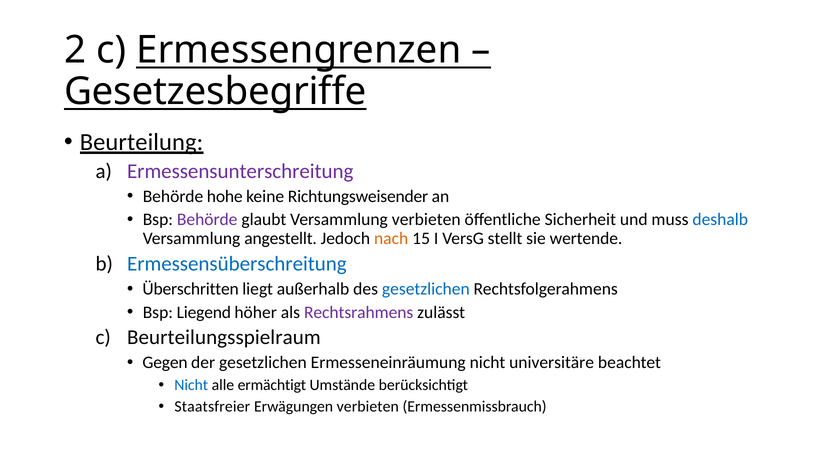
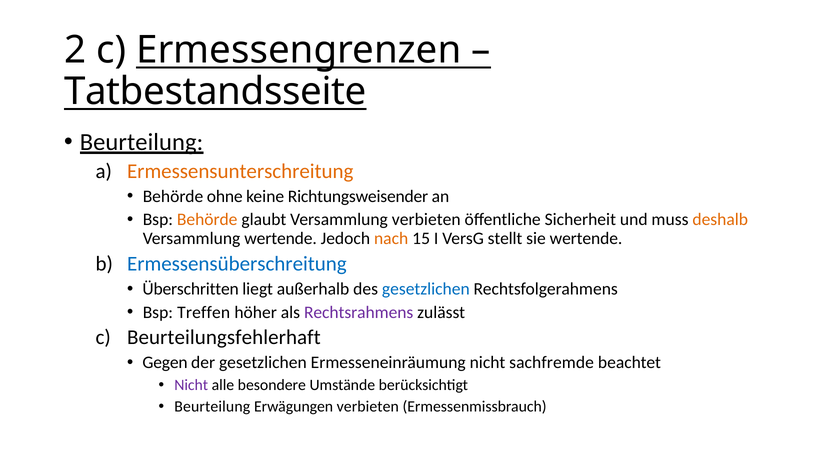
Gesetzesbegriffe: Gesetzesbegriffe -> Tatbestandsseite (215, 91)
Ermessensunterschreitung colour: purple -> orange (240, 171)
hohe: hohe -> ohne (225, 196)
Behörde colour: purple -> orange (207, 219)
deshalb colour: blue -> orange (720, 219)
Versammlung angestellt: angestellt -> wertende (281, 238)
Liegend: Liegend -> Treffen (204, 312)
Beurteilungsspielraum: Beurteilungsspielraum -> Beurteilungsfehlerhaft (224, 337)
universitäre: universitäre -> sachfremde (552, 362)
Nicht colour: blue -> purple (191, 385)
ermächtigt: ermächtigt -> besondere (272, 385)
Staatsfreier: Staatsfreier -> Beurteilung (212, 406)
